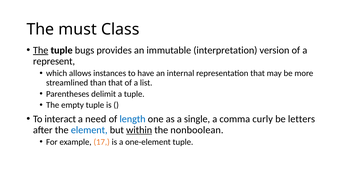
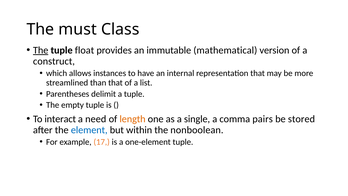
bugs: bugs -> float (85, 50)
interpretation: interpretation -> mathematical (225, 50)
represent: represent -> construct (54, 61)
length colour: blue -> orange (133, 119)
curly: curly -> pairs (263, 119)
letters: letters -> stored (301, 119)
within underline: present -> none (139, 130)
